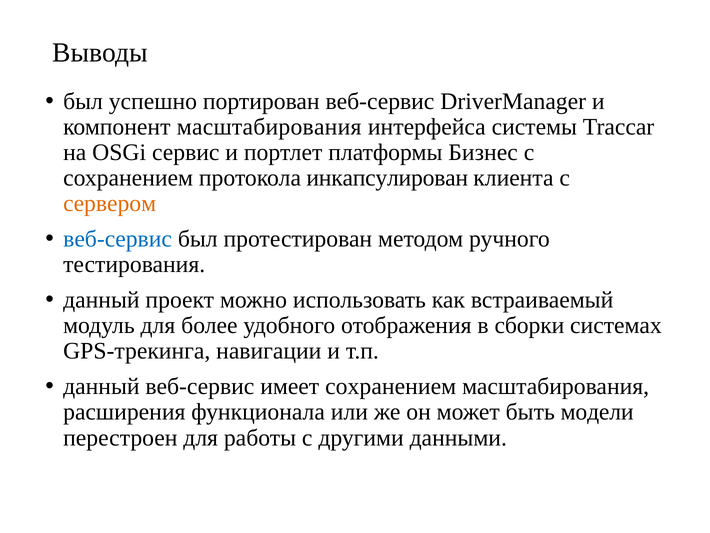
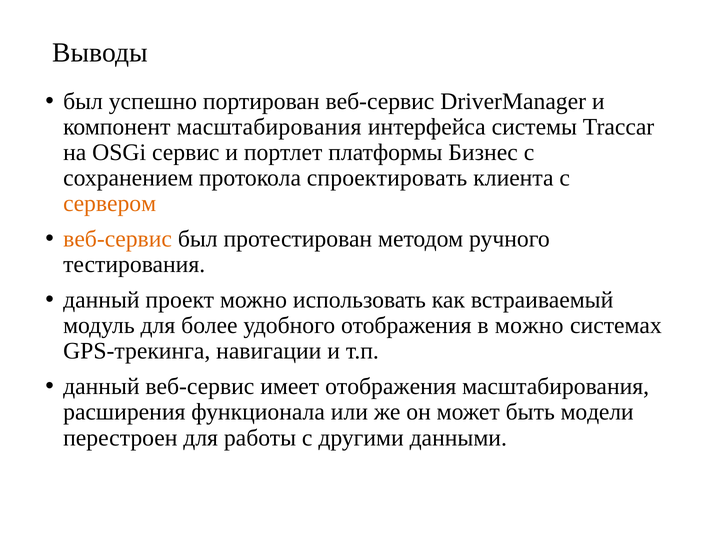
инкапсулирован: инкапсулирован -> спроектировать (387, 178)
веб-сервис colour: blue -> orange (118, 239)
в сборки: сборки -> можно (529, 325)
имеет сохранением: сохранением -> отображения (391, 386)
